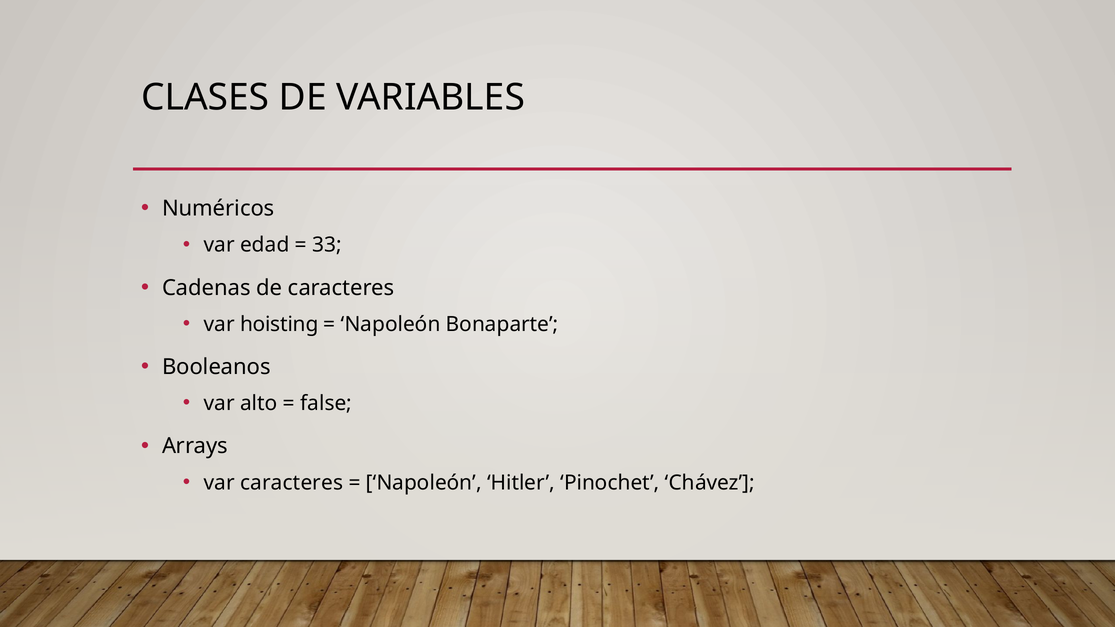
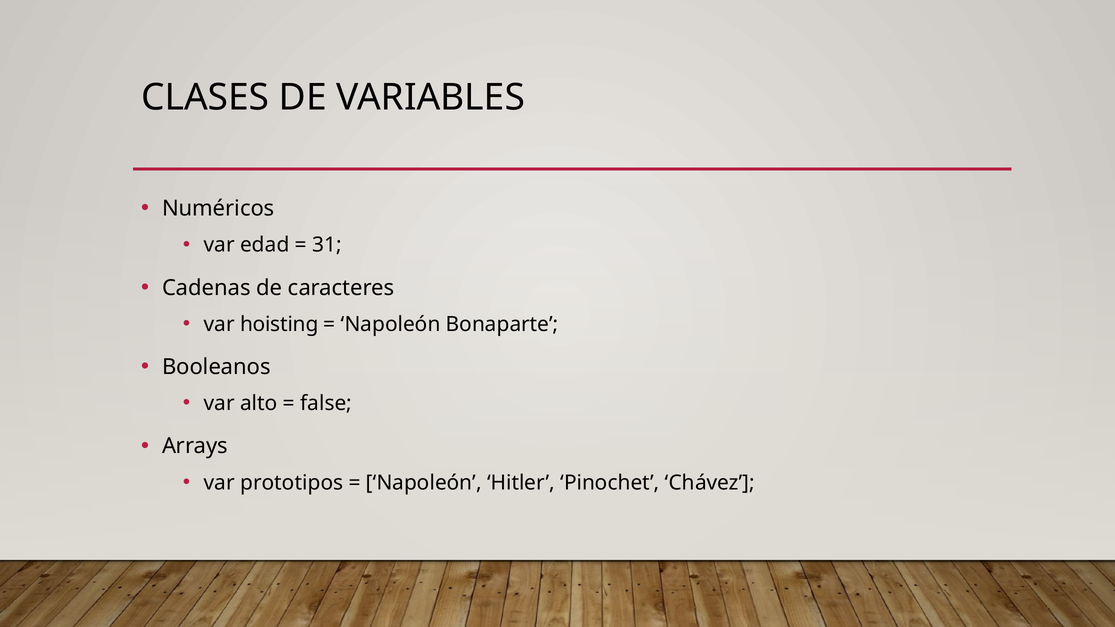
33: 33 -> 31 (327, 245)
var caracteres: caracteres -> prototipos (292, 483)
